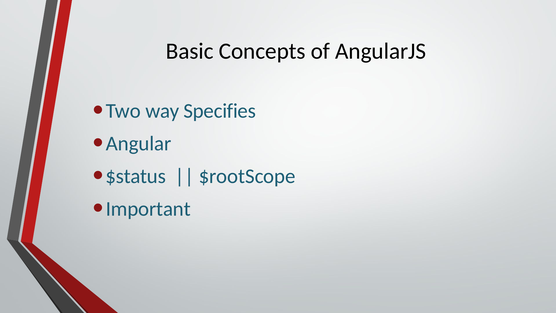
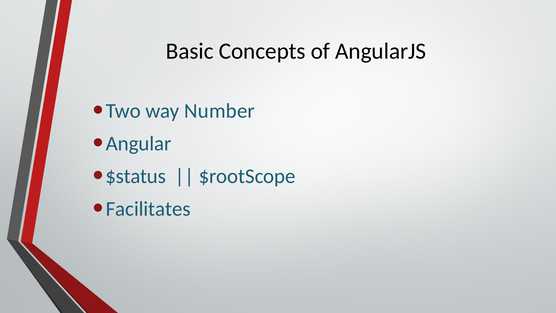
Specifies: Specifies -> Number (220, 111)
Important: Important -> Facilitates (148, 209)
